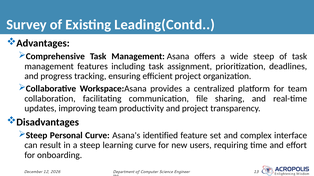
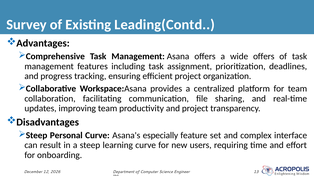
wide steep: steep -> offers (264, 57)
identified: identified -> especially (160, 136)
